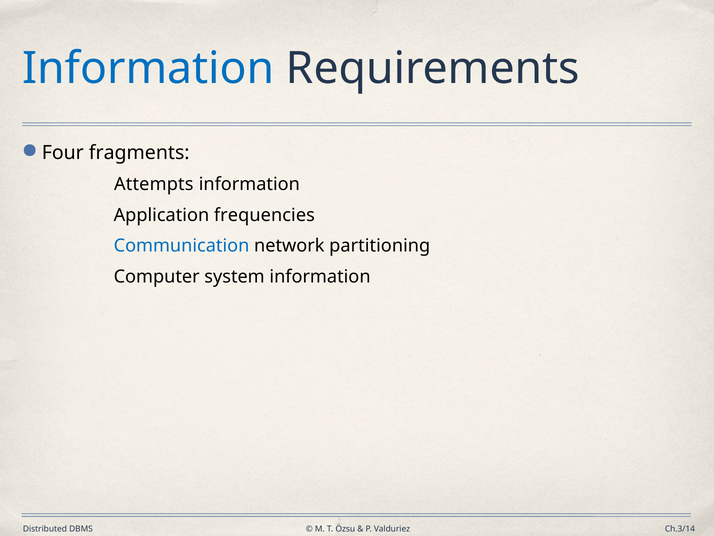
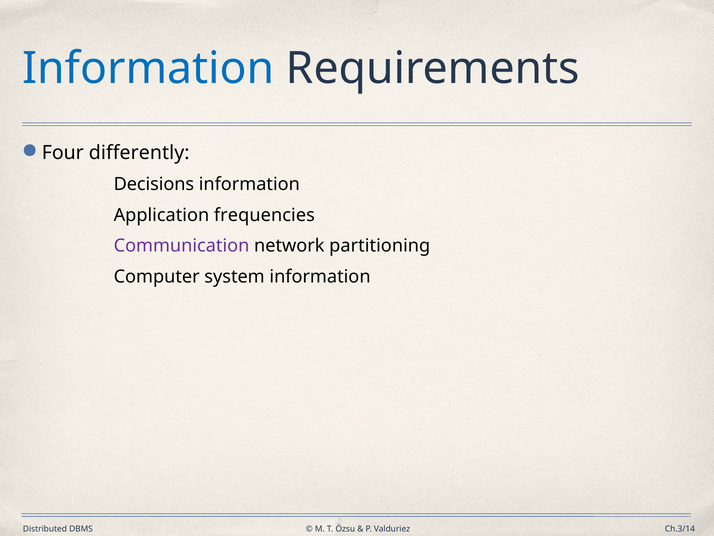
fragments: fragments -> differently (139, 153)
Attempts: Attempts -> Decisions (154, 184)
Communication colour: blue -> purple (182, 246)
